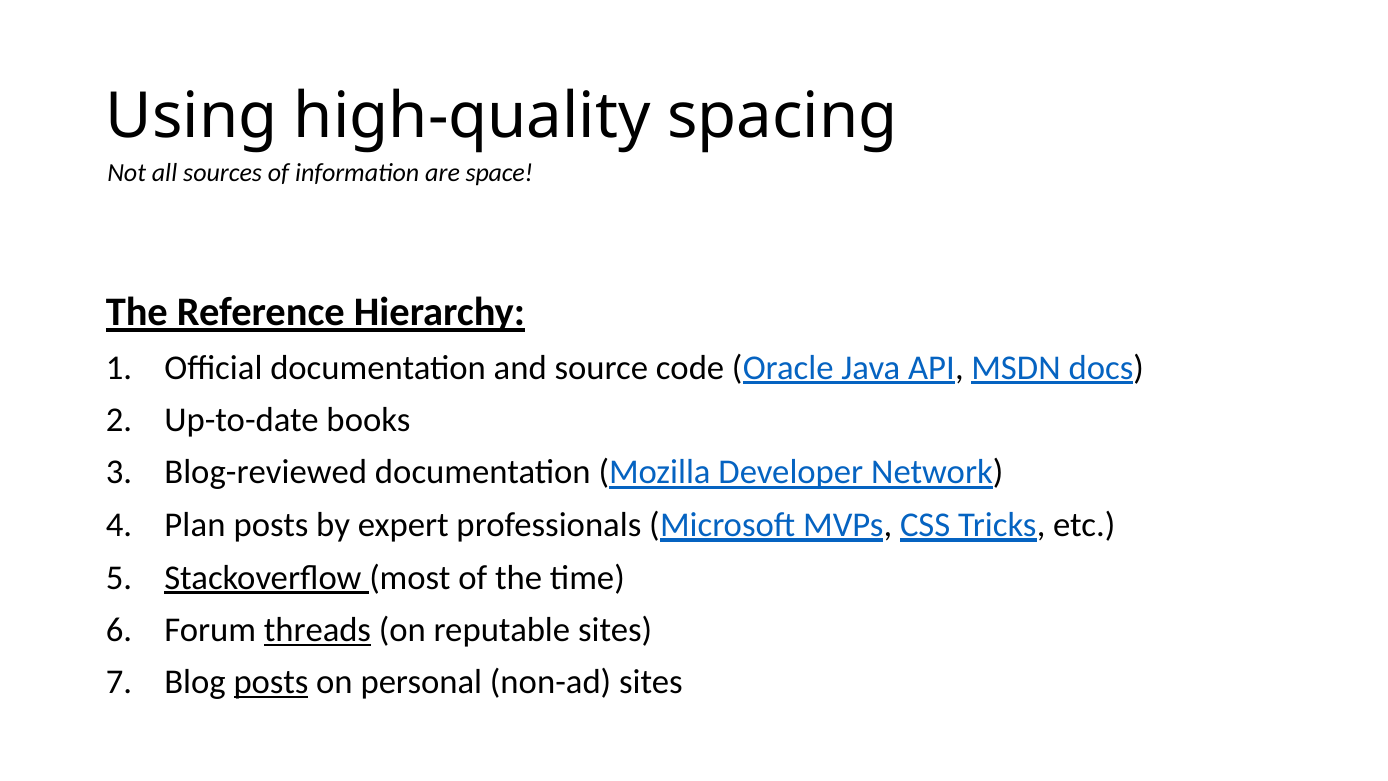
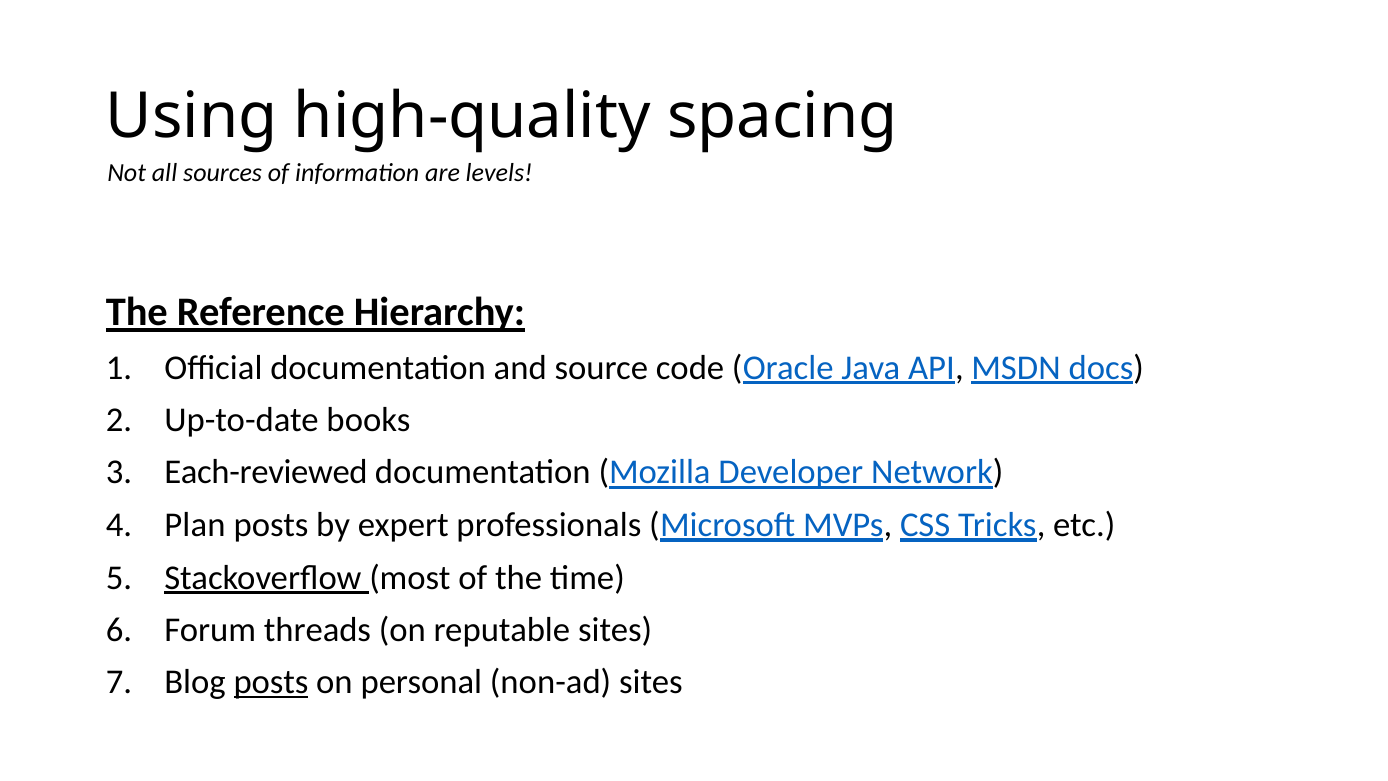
space: space -> levels (499, 173)
Blog-reviewed: Blog-reviewed -> Each-reviewed (266, 472)
threads underline: present -> none (317, 629)
